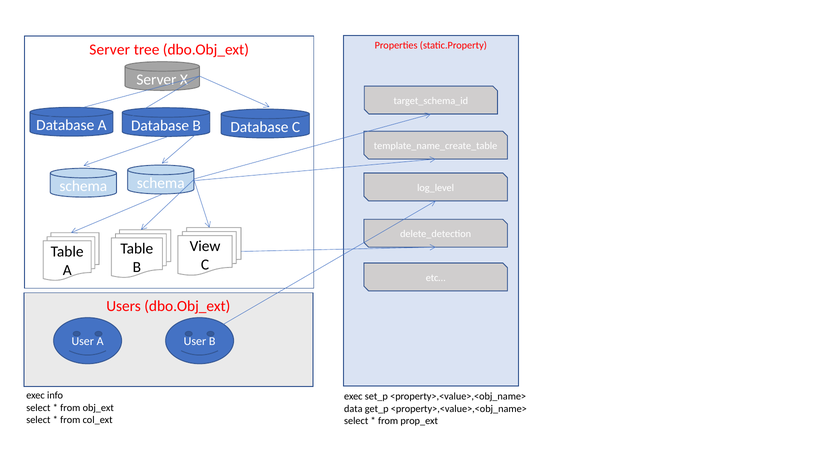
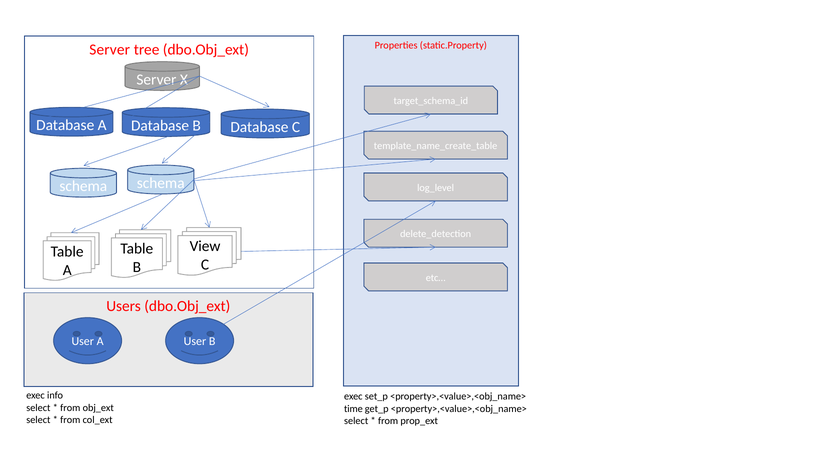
data: data -> time (353, 408)
